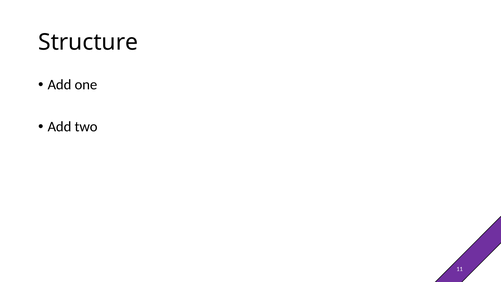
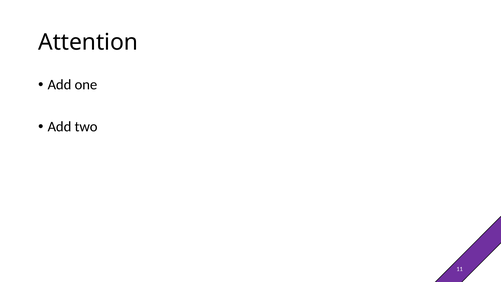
Structure: Structure -> Attention (88, 42)
